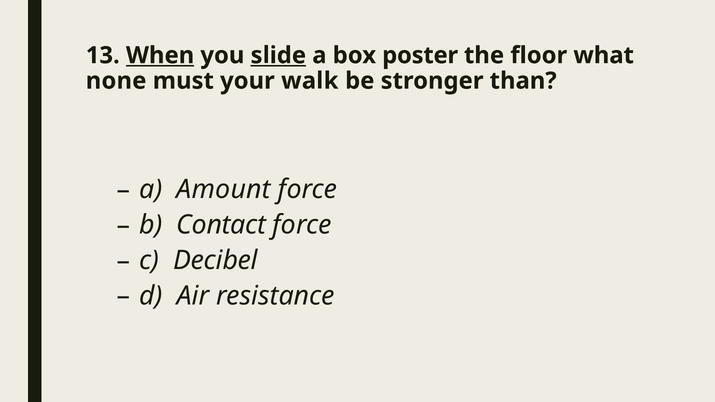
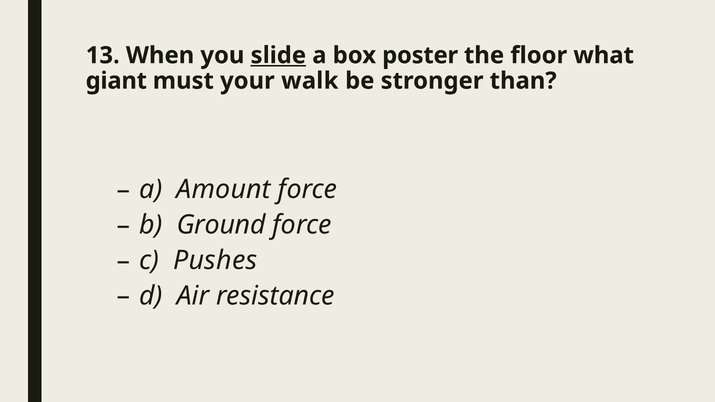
When underline: present -> none (160, 55)
none: none -> giant (116, 81)
Contact: Contact -> Ground (221, 225)
Decibel: Decibel -> Pushes (215, 260)
